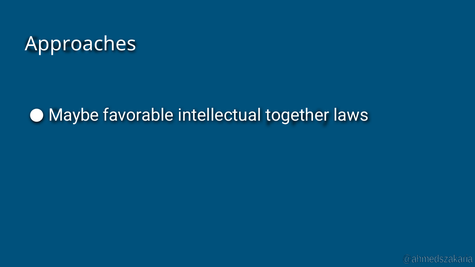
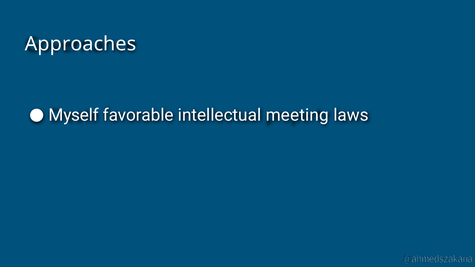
Maybe: Maybe -> Myself (74, 115)
together: together -> meeting (297, 115)
